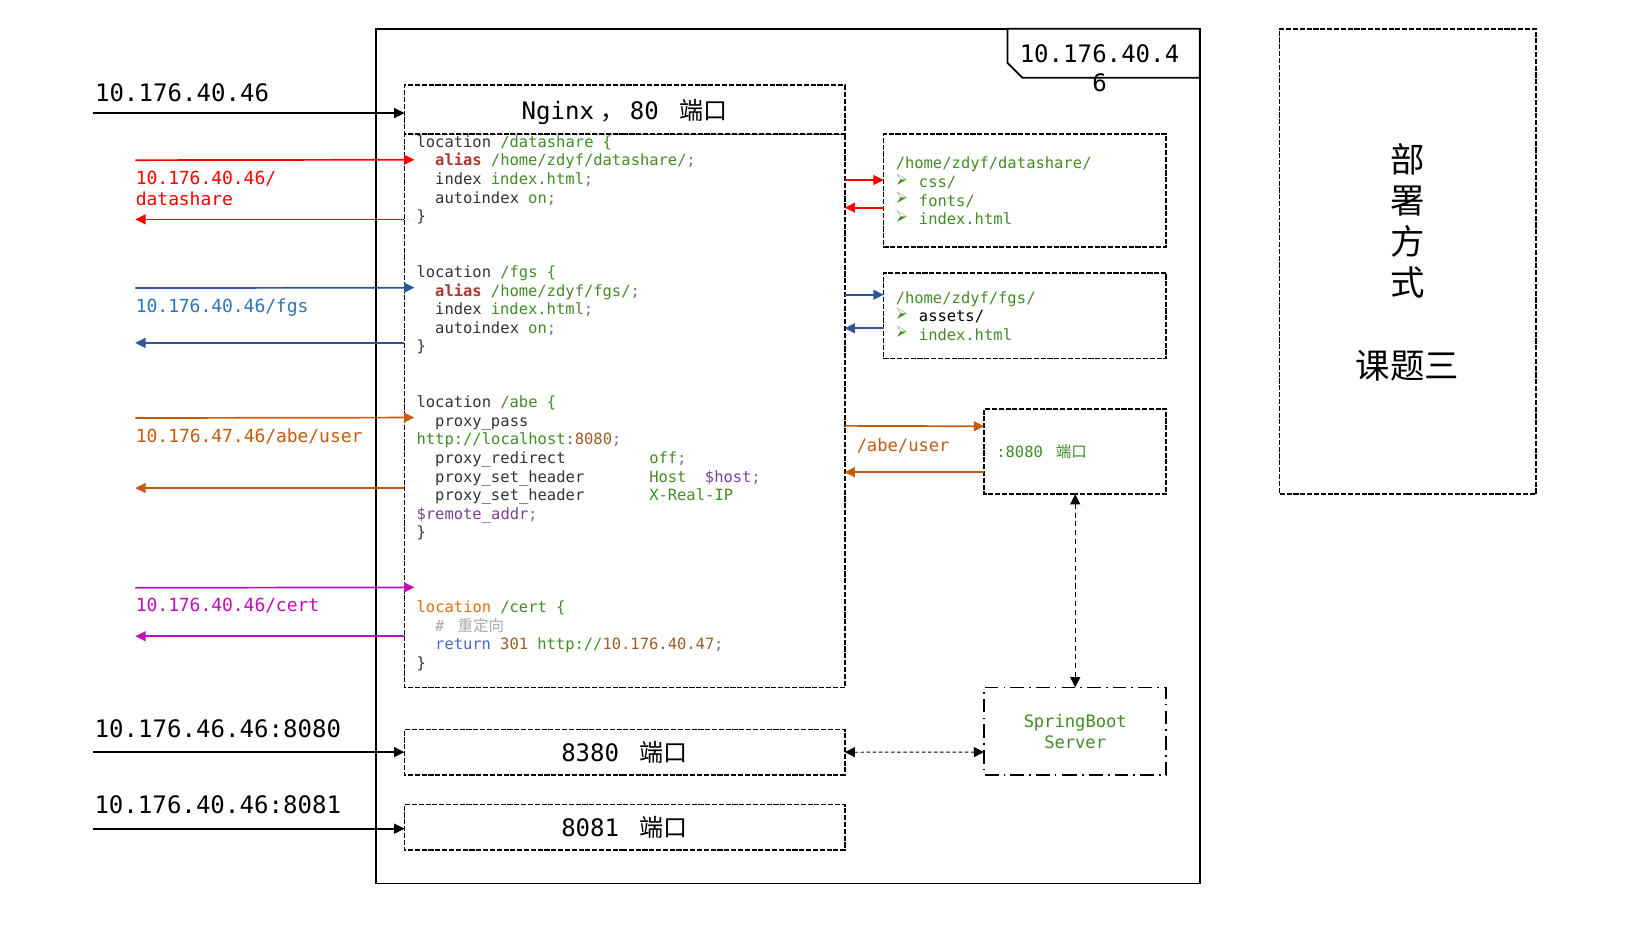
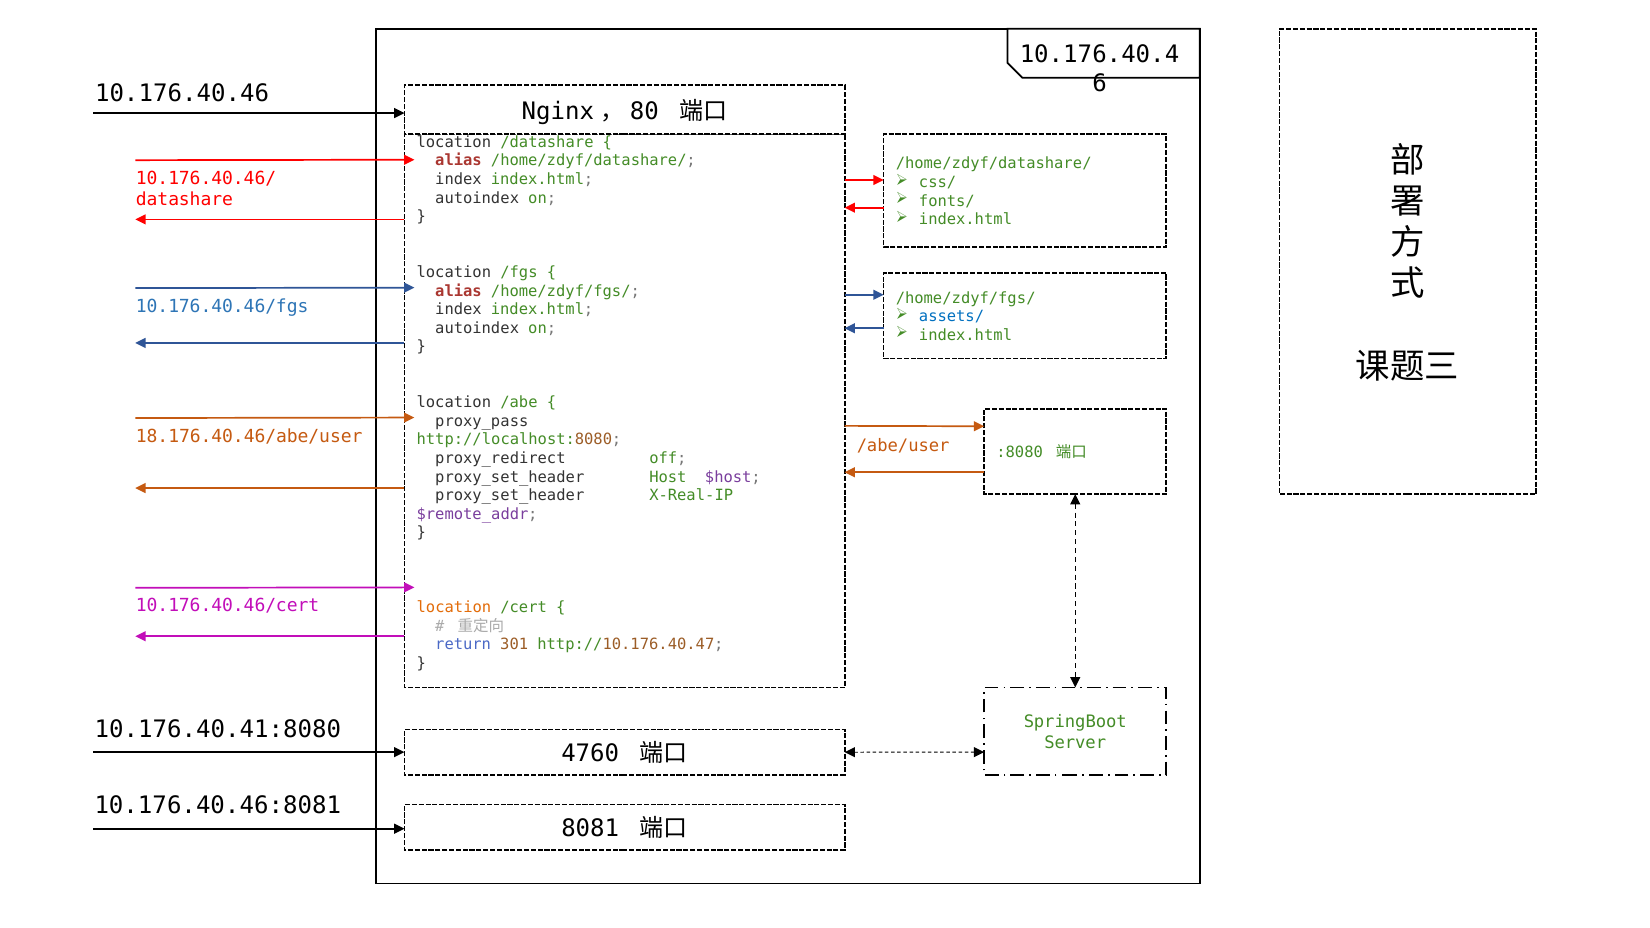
assets/ colour: black -> blue (952, 317)
10.176.47.46/abe/user: 10.176.47.46/abe/user -> 18.176.40.46/abe/user (249, 436)
10.176.46.46:8080: 10.176.46.46:8080 -> 10.176.40.41:8080 (218, 730)
8380: 8380 -> 4760 (590, 754)
